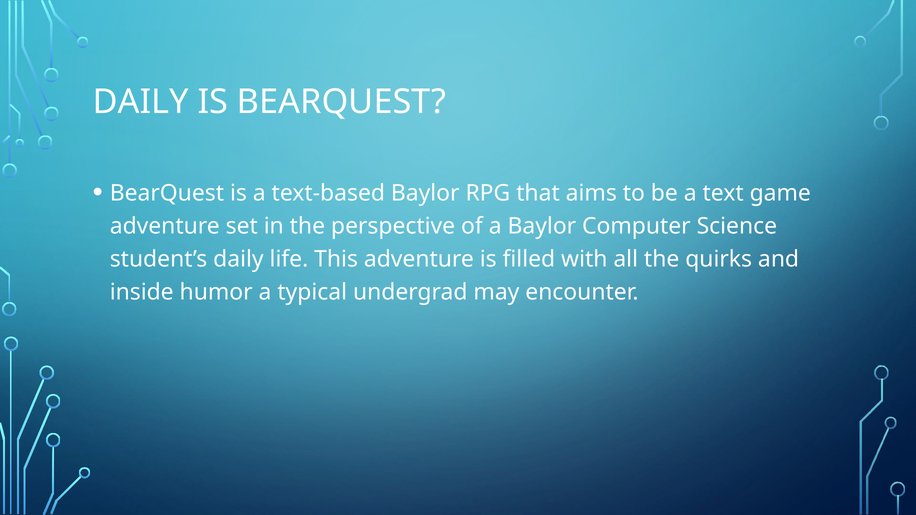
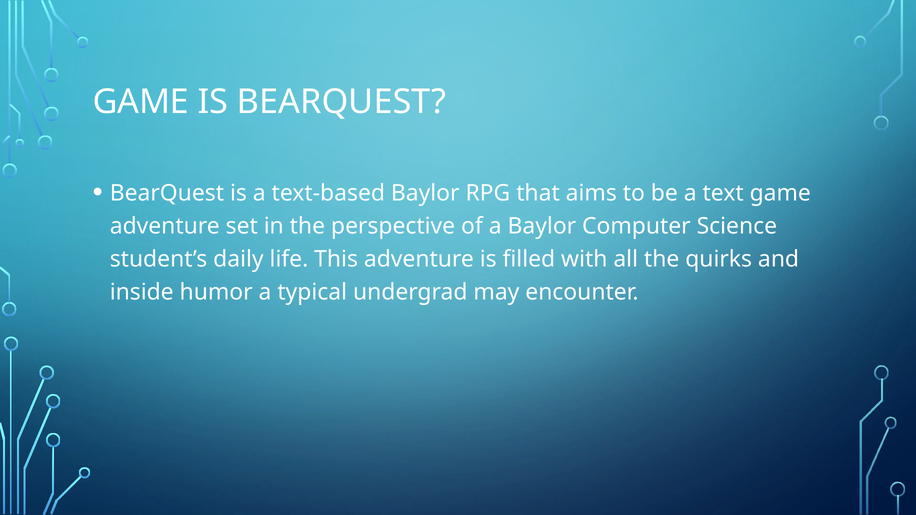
DAILY: DAILY -> GAME (141, 102)
